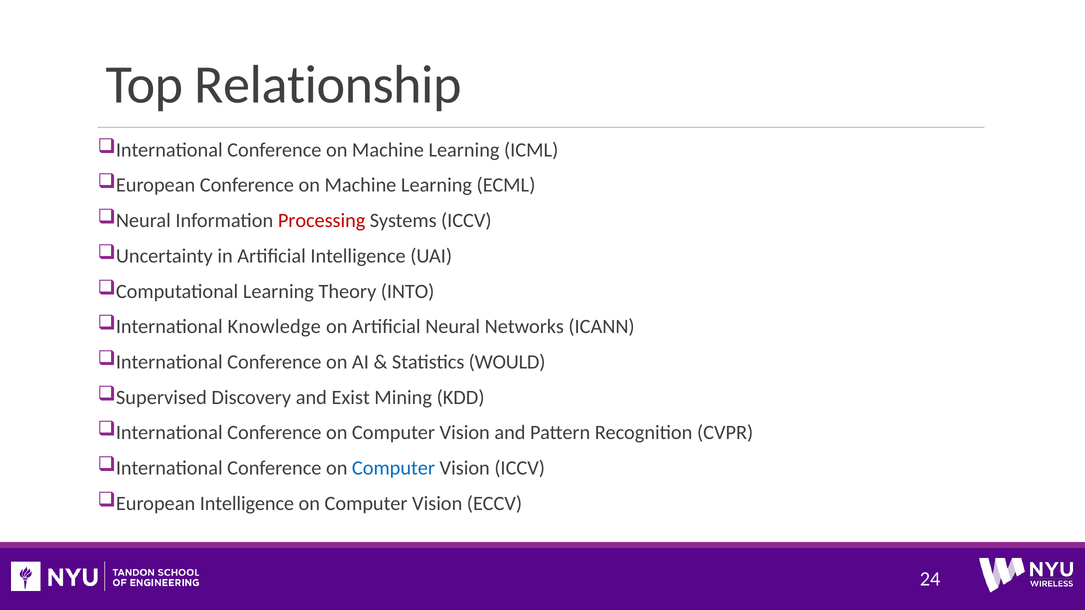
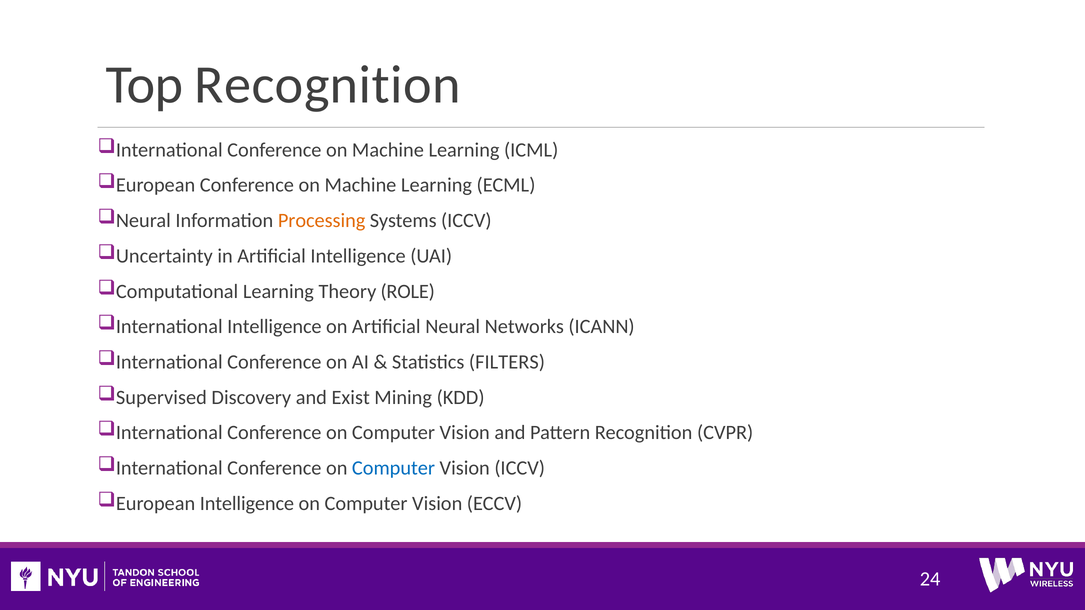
Top Relationship: Relationship -> Recognition (328, 85)
Processing colour: red -> orange (322, 221)
INTO: INTO -> ROLE (408, 291)
International Knowledge: Knowledge -> Intelligence (274, 327)
WOULD: WOULD -> FILTERS (507, 362)
